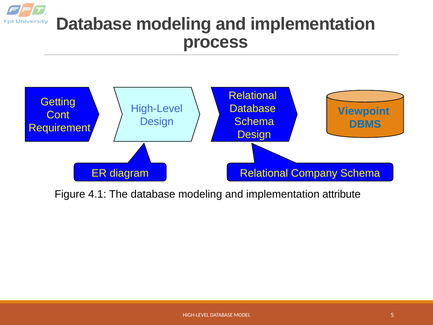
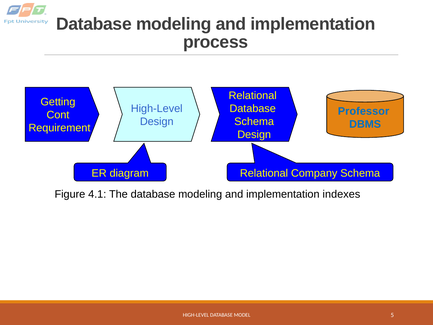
Viewpoint: Viewpoint -> Professor (364, 111)
attribute: attribute -> indexes (341, 194)
